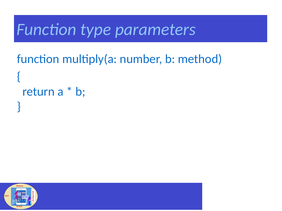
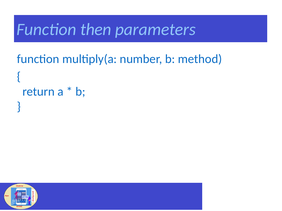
type: type -> then (96, 29)
